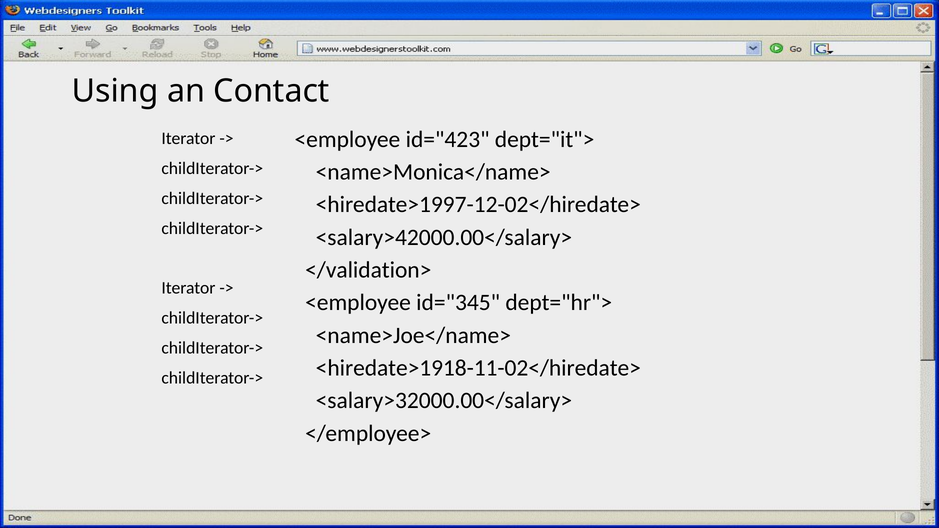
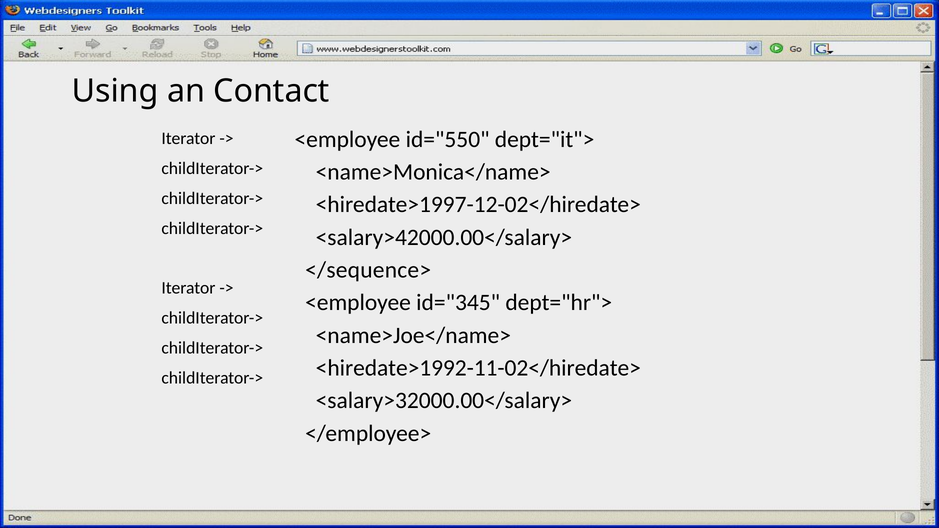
id="423: id="423 -> id="550 (448, 139)
</validation>: </validation> -> </sequence> (368, 270)
<hiredate>1918-11-02</hiredate>: <hiredate>1918-11-02</hiredate> -> <hiredate>1992-11-02</hiredate> (478, 368)
